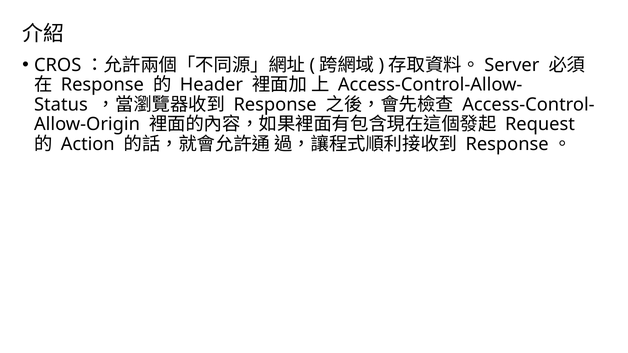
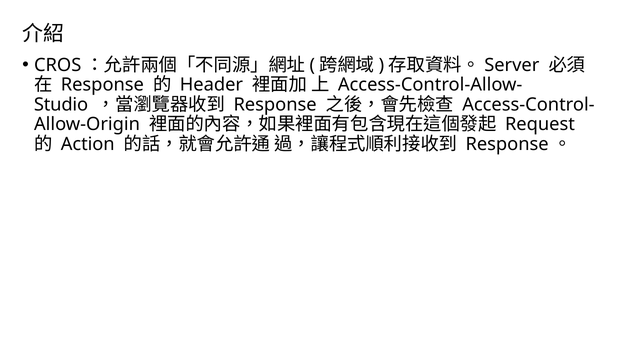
Status: Status -> Studio (61, 105)
